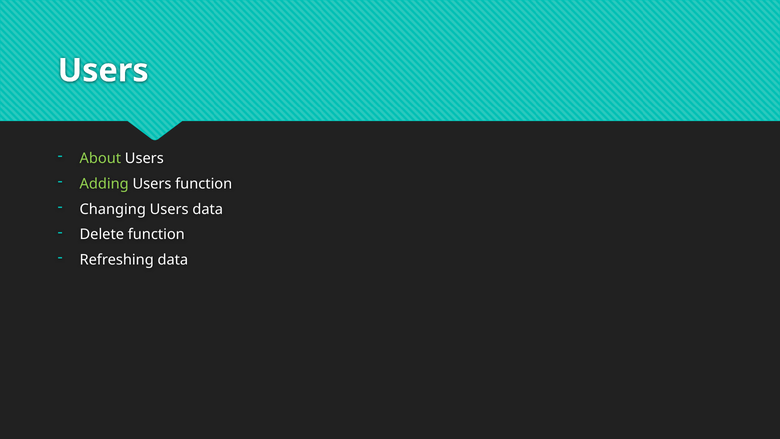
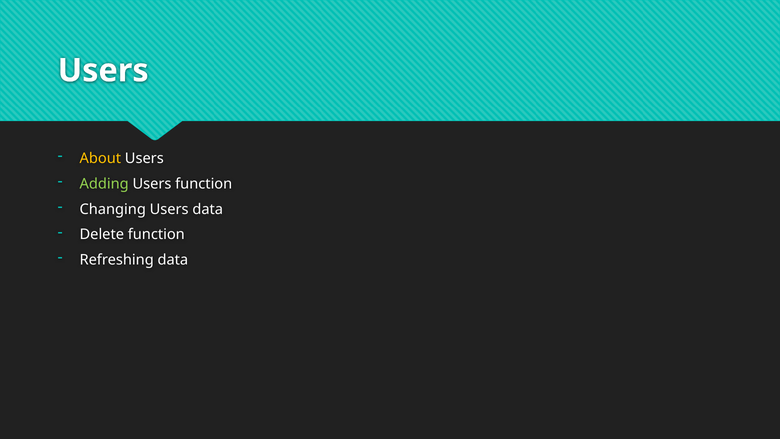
About colour: light green -> yellow (100, 158)
